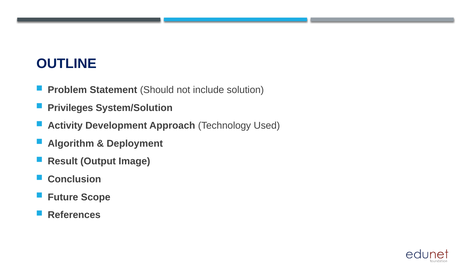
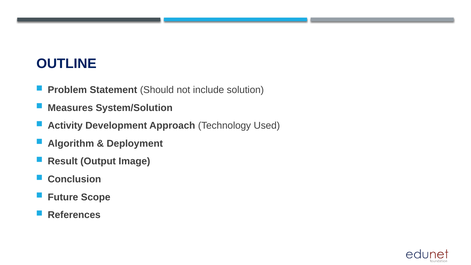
Privileges: Privileges -> Measures (70, 108)
